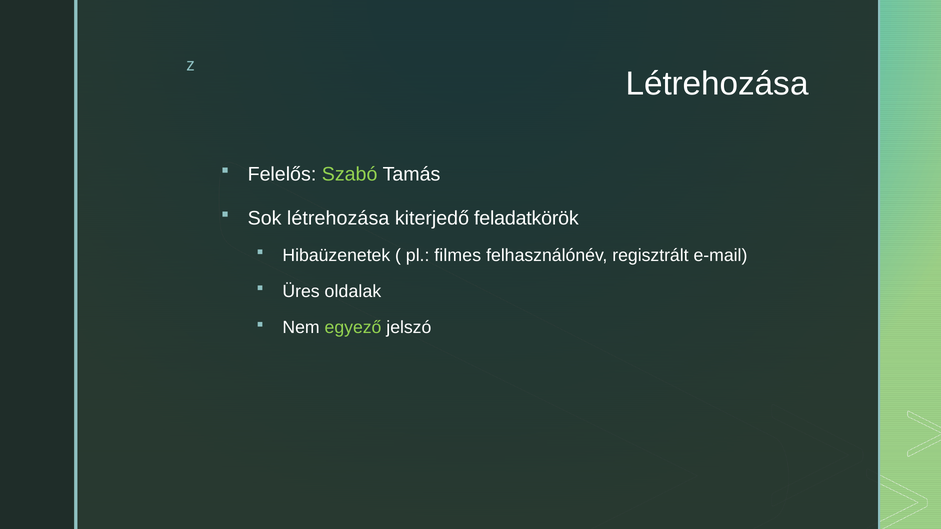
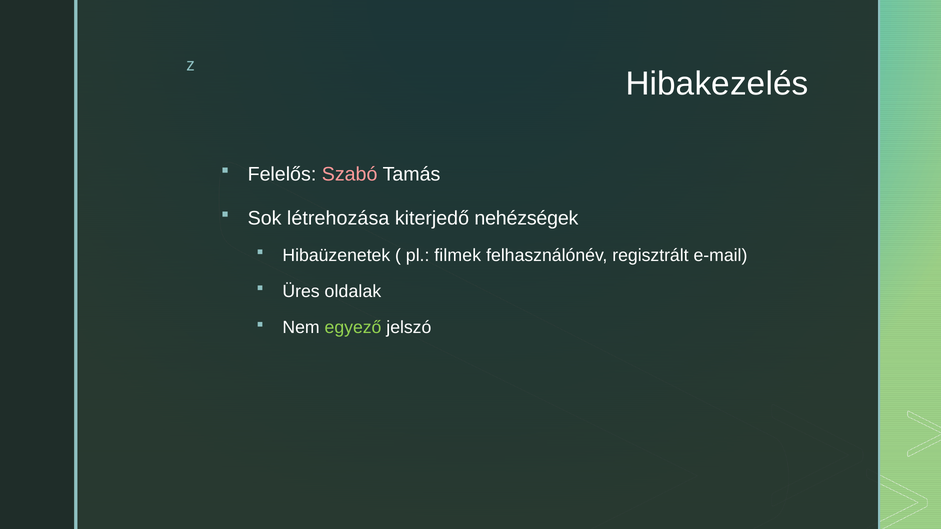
Létrehozása: Létrehozása -> Hibakezelés (717, 84)
Szabó colour: light green -> pink (350, 174)
feladatkörök: feladatkörök -> nehézségek (526, 218)
filmes: filmes -> filmek (458, 255)
